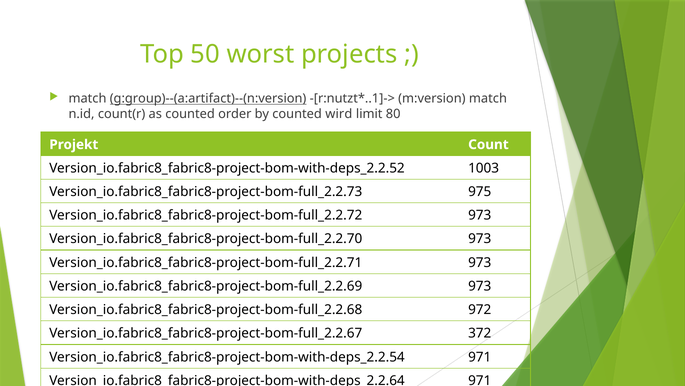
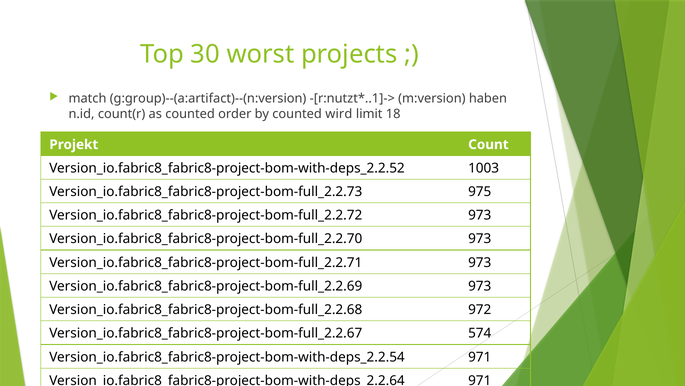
50: 50 -> 30 (205, 54)
g:group)--(a:artifact)--(n:version underline: present -> none (208, 98)
m:version match: match -> haben (488, 98)
80: 80 -> 18 (393, 114)
372: 372 -> 574 (480, 333)
